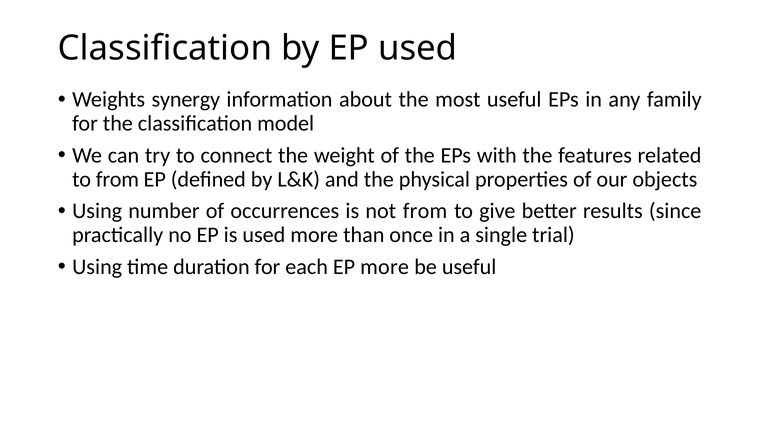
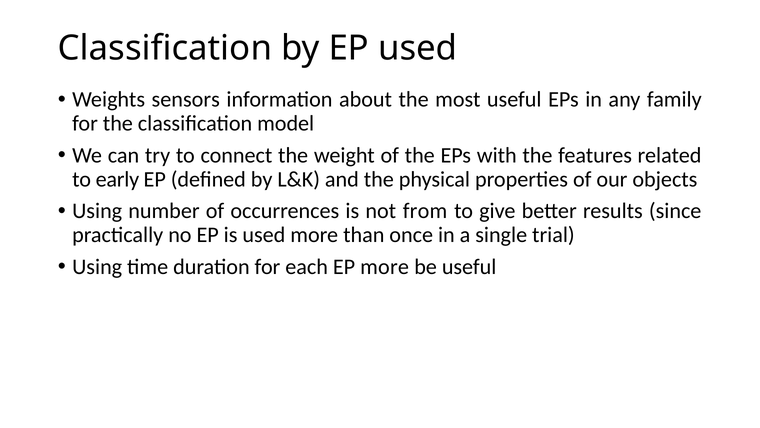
synergy: synergy -> sensors (186, 99)
to from: from -> early (117, 179)
